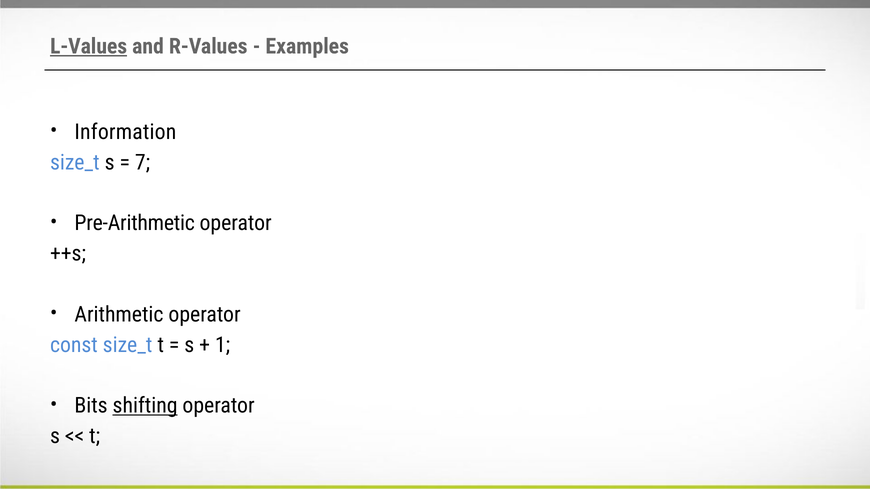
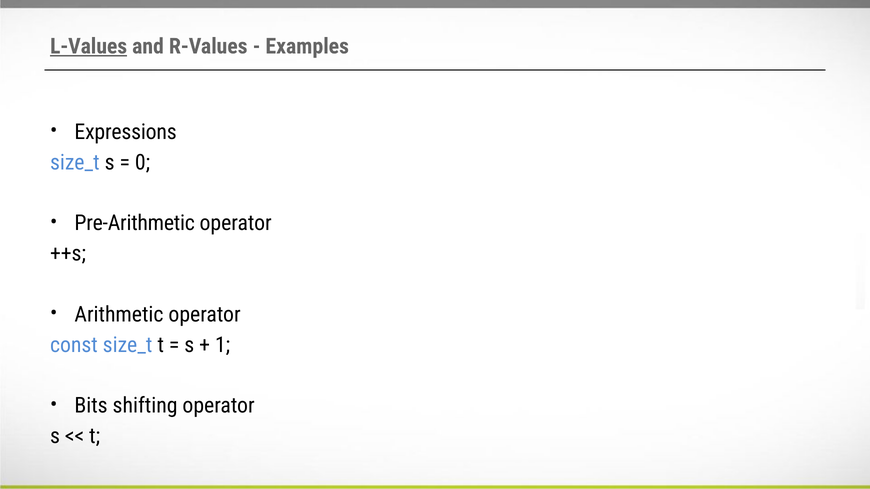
Information: Information -> Expressions (126, 132)
7: 7 -> 0 (142, 162)
shifting underline: present -> none (145, 406)
